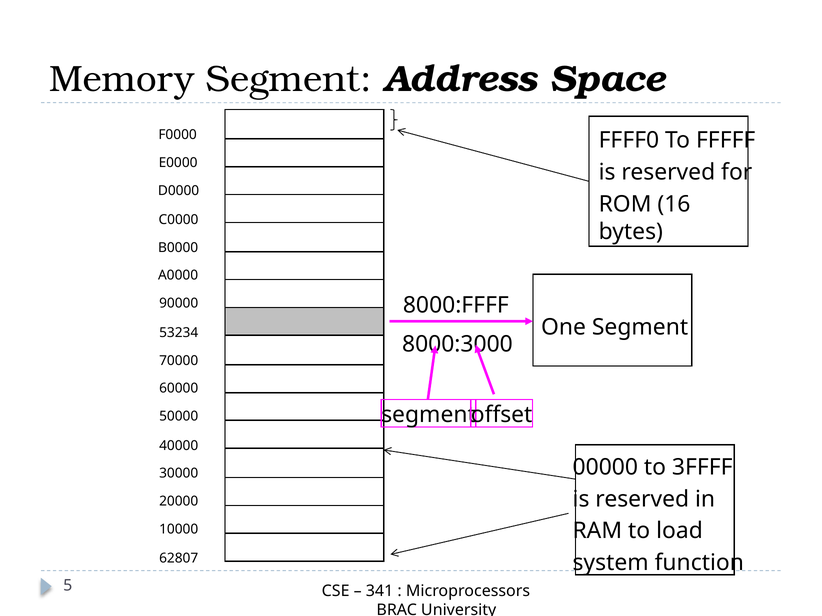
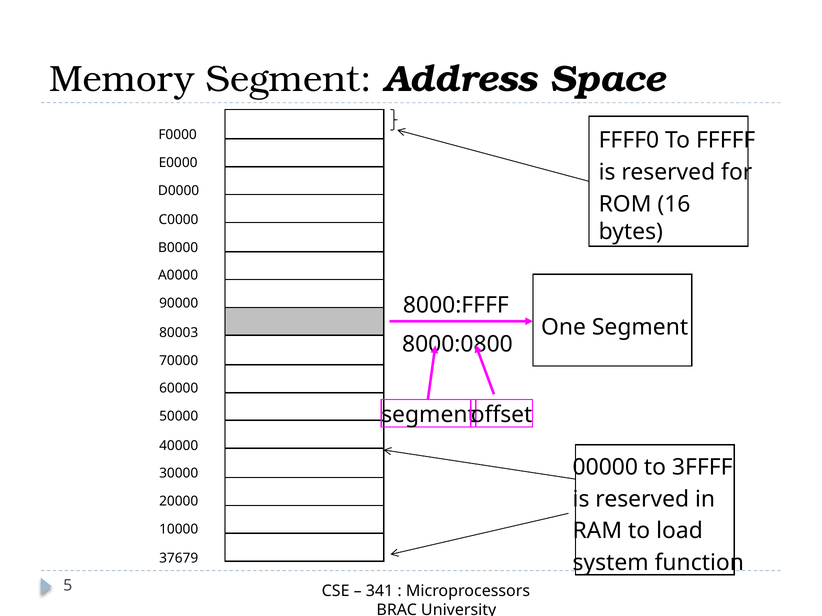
53234: 53234 -> 80003 (179, 333)
8000:3000: 8000:3000 -> 8000:0800 (457, 345)
62807: 62807 -> 37679 (179, 559)
